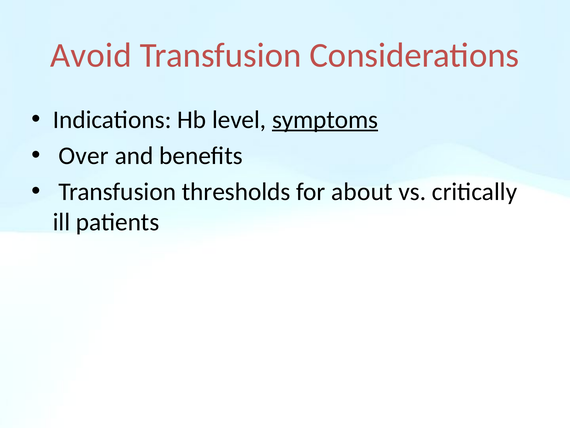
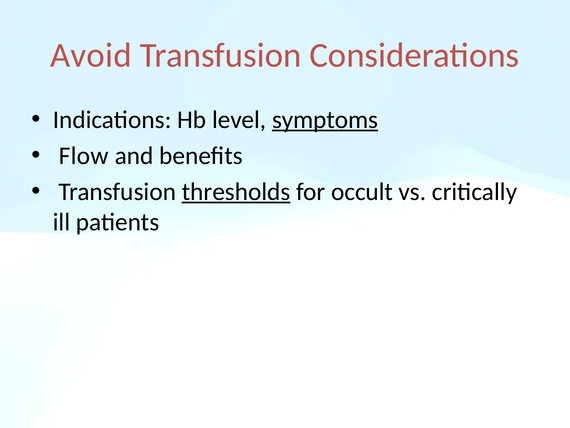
Over: Over -> Flow (84, 155)
thresholds underline: none -> present (236, 191)
about: about -> occult (362, 191)
